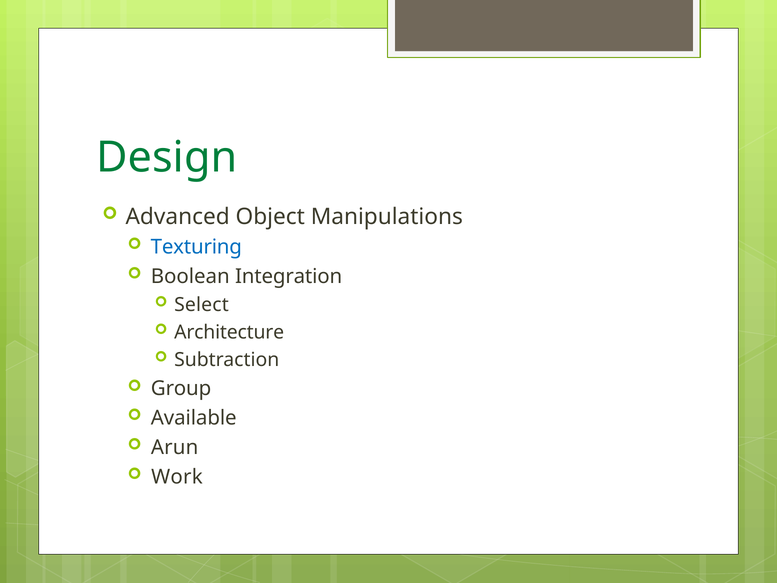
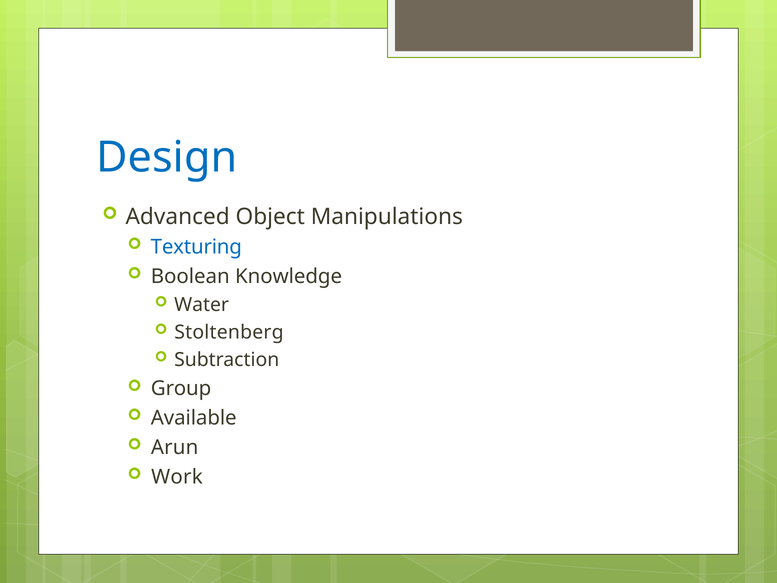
Design colour: green -> blue (167, 158)
Integration: Integration -> Knowledge (289, 276)
Select: Select -> Water (202, 305)
Architecture: Architecture -> Stoltenberg (229, 332)
